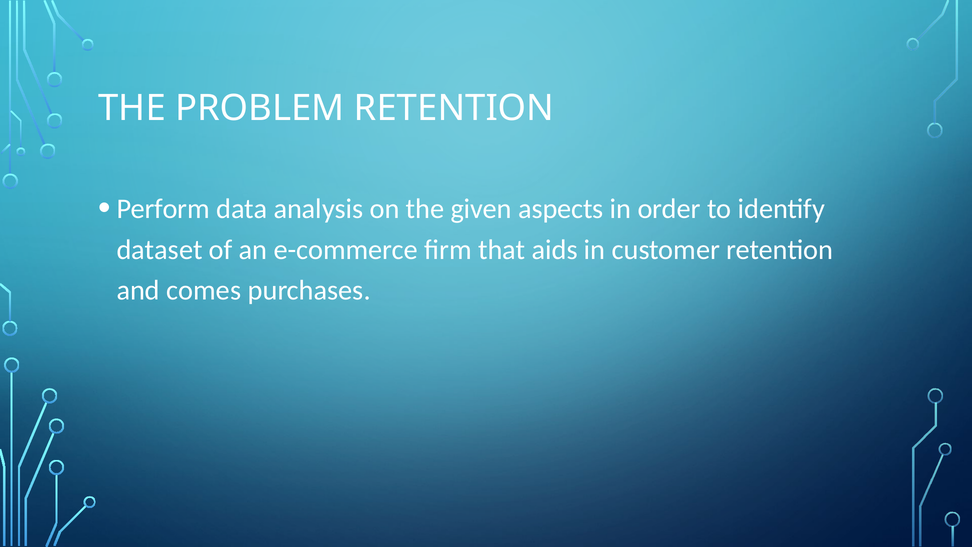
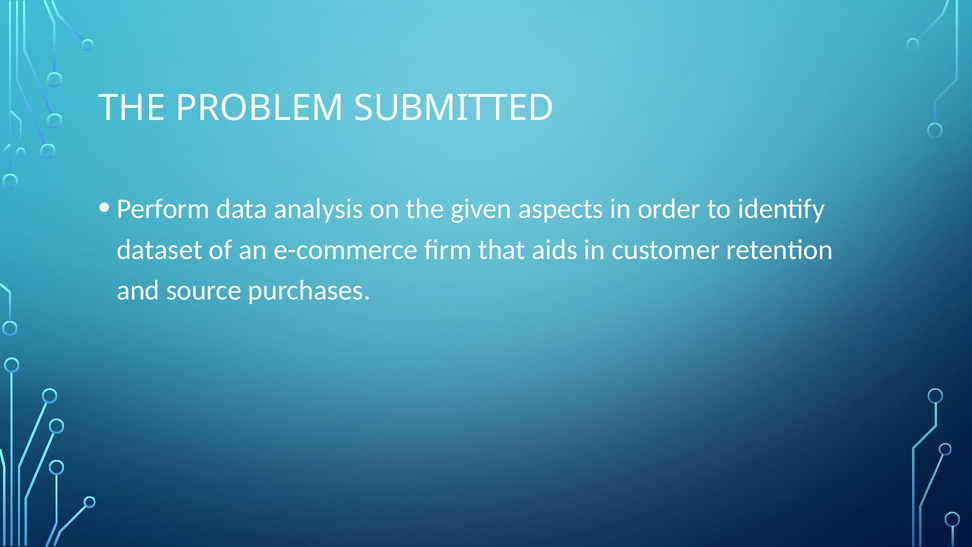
PROBLEM RETENTION: RETENTION -> SUBMITTED (454, 108)
comes: comes -> source (204, 290)
